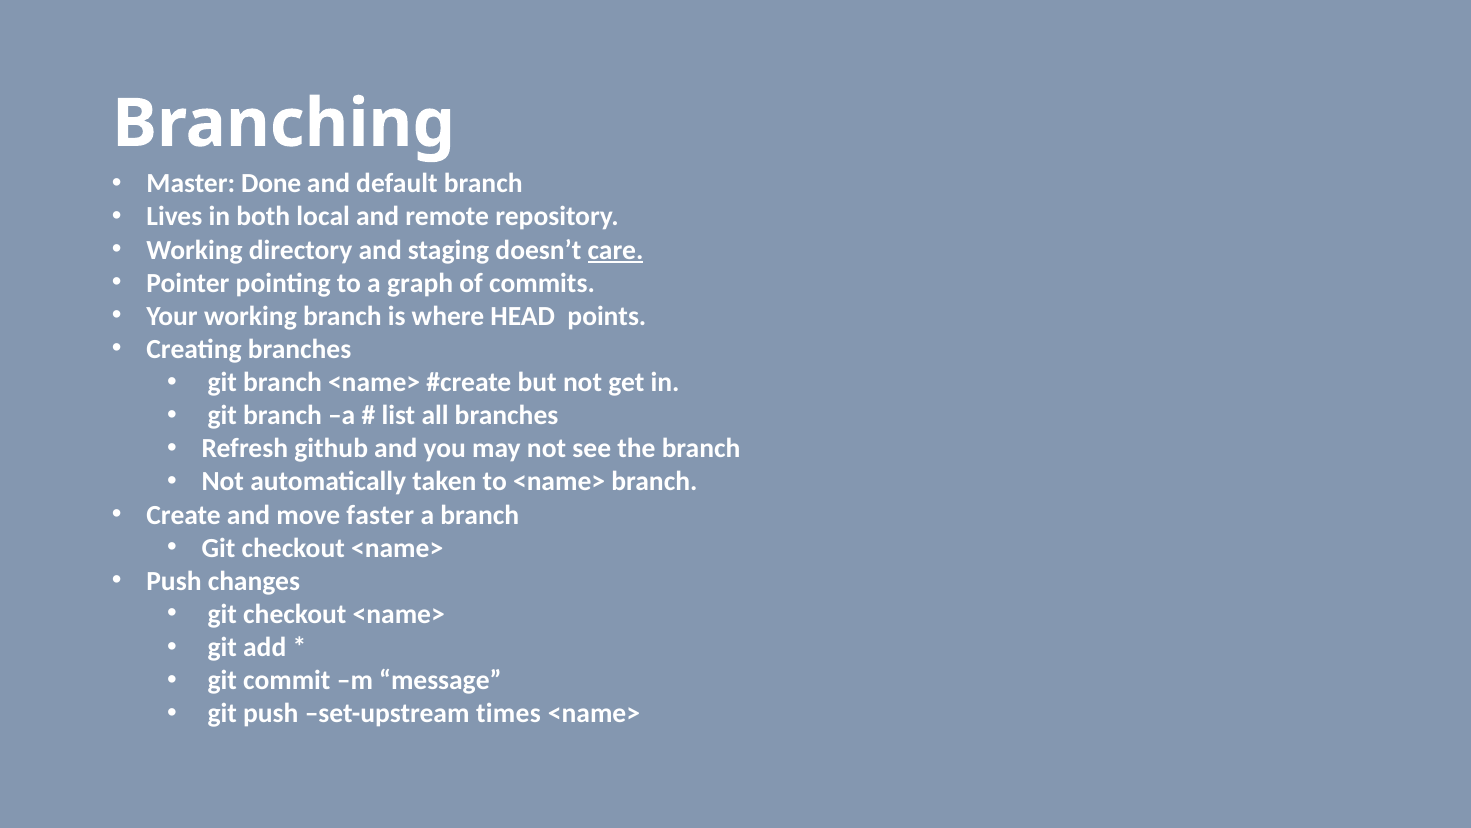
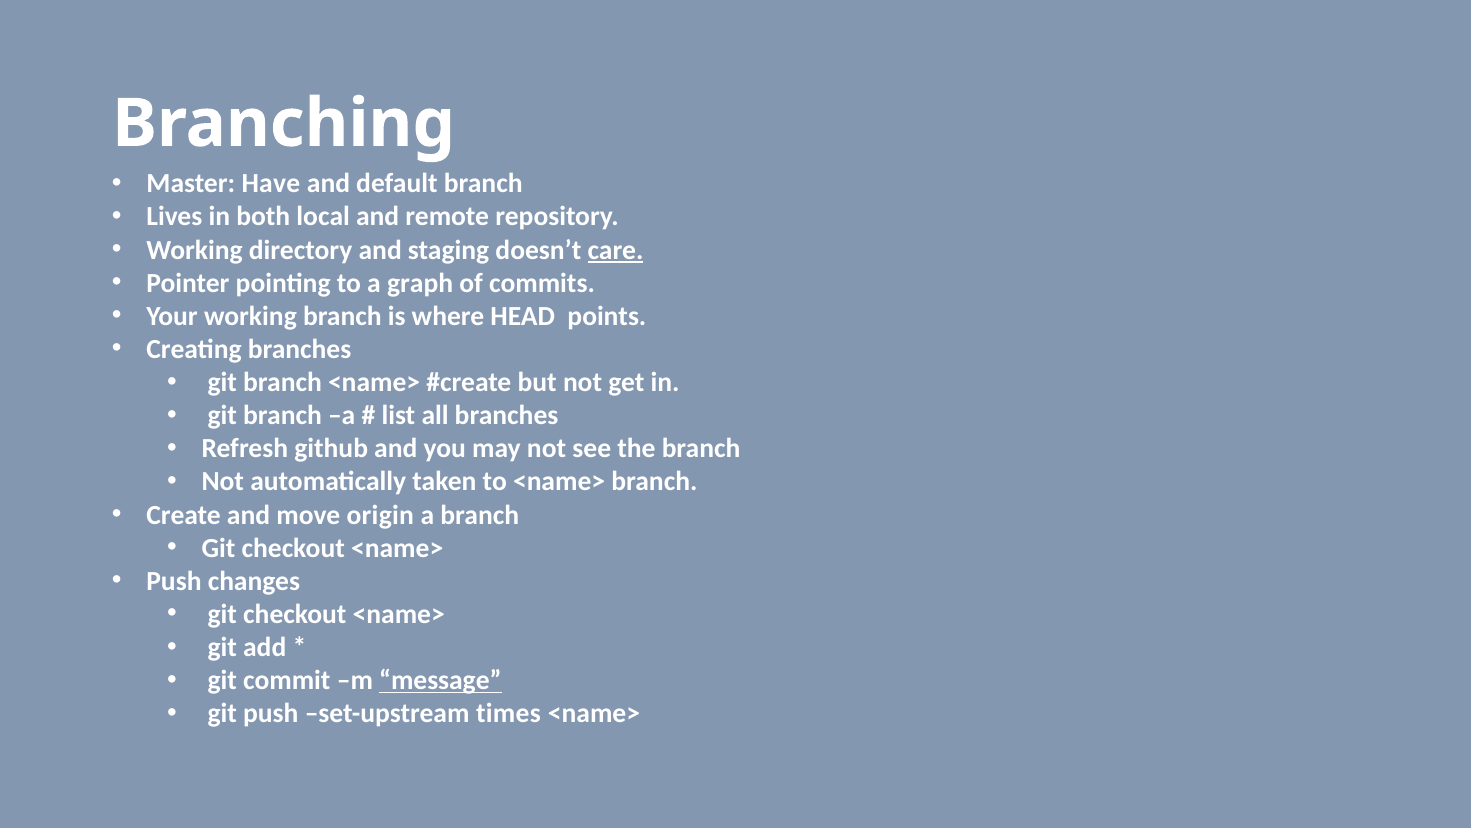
Done: Done -> Have (271, 184)
faster: faster -> origin (380, 515)
message underline: none -> present (440, 680)
